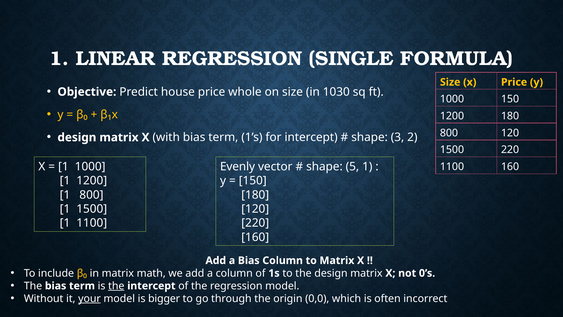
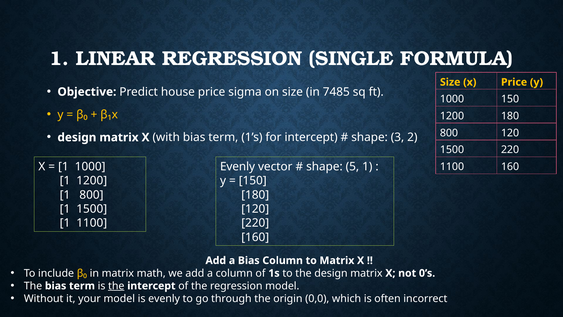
whole: whole -> sigma (245, 92)
1030: 1030 -> 7485 (336, 92)
your underline: present -> none (90, 298)
is bigger: bigger -> evenly (164, 298)
